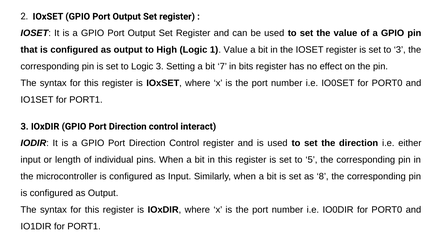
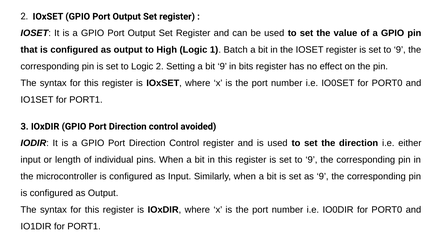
1 Value: Value -> Batch (236, 50)
3: 3 -> 9 (400, 50)
Logic 3: 3 -> 2 (160, 66)
bit 7: 7 -> 9 (222, 66)
interact: interact -> avoided (198, 126)
5: 5 -> 9 (311, 160)
as 8: 8 -> 9 (323, 176)
